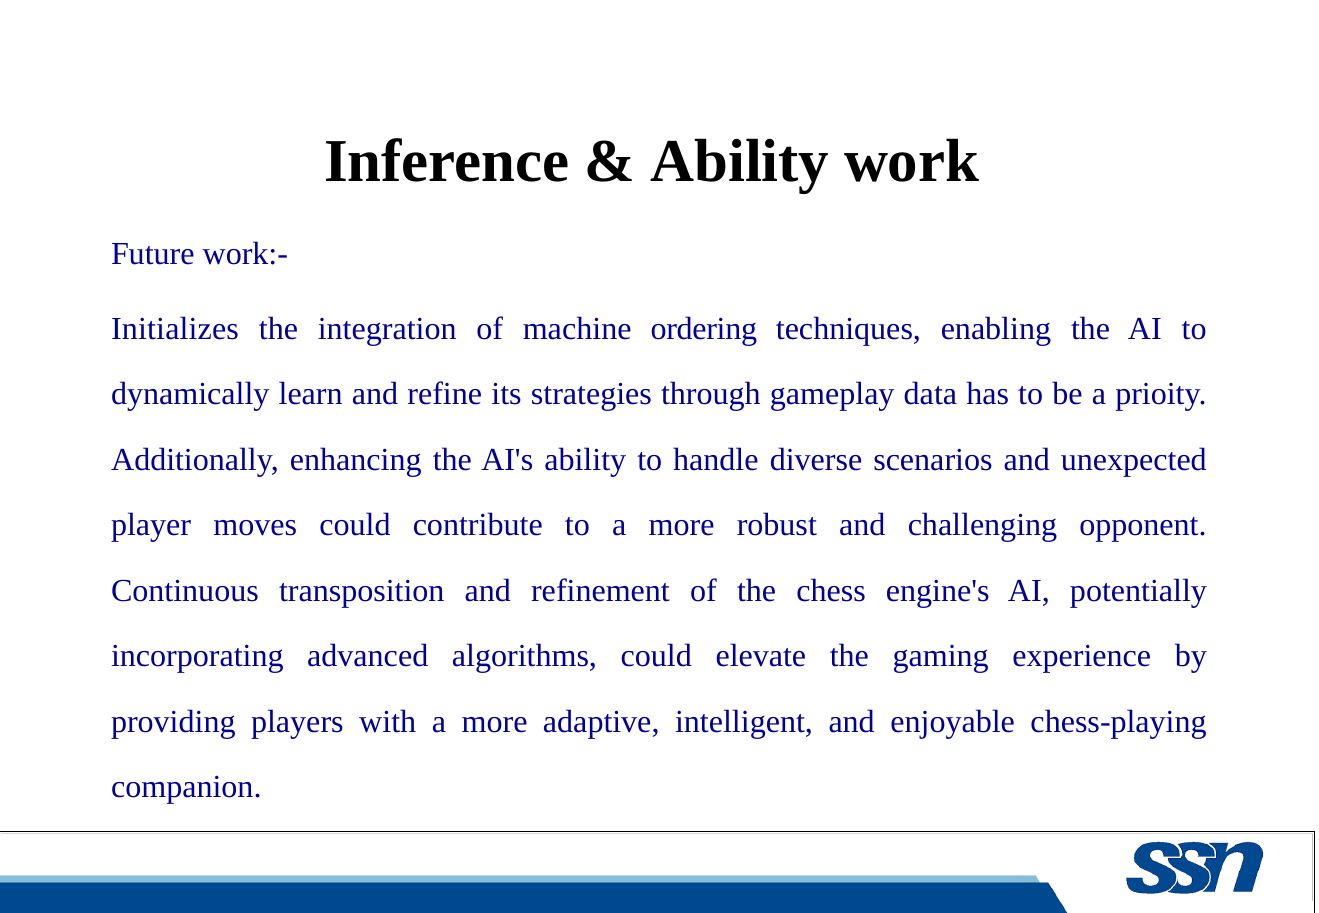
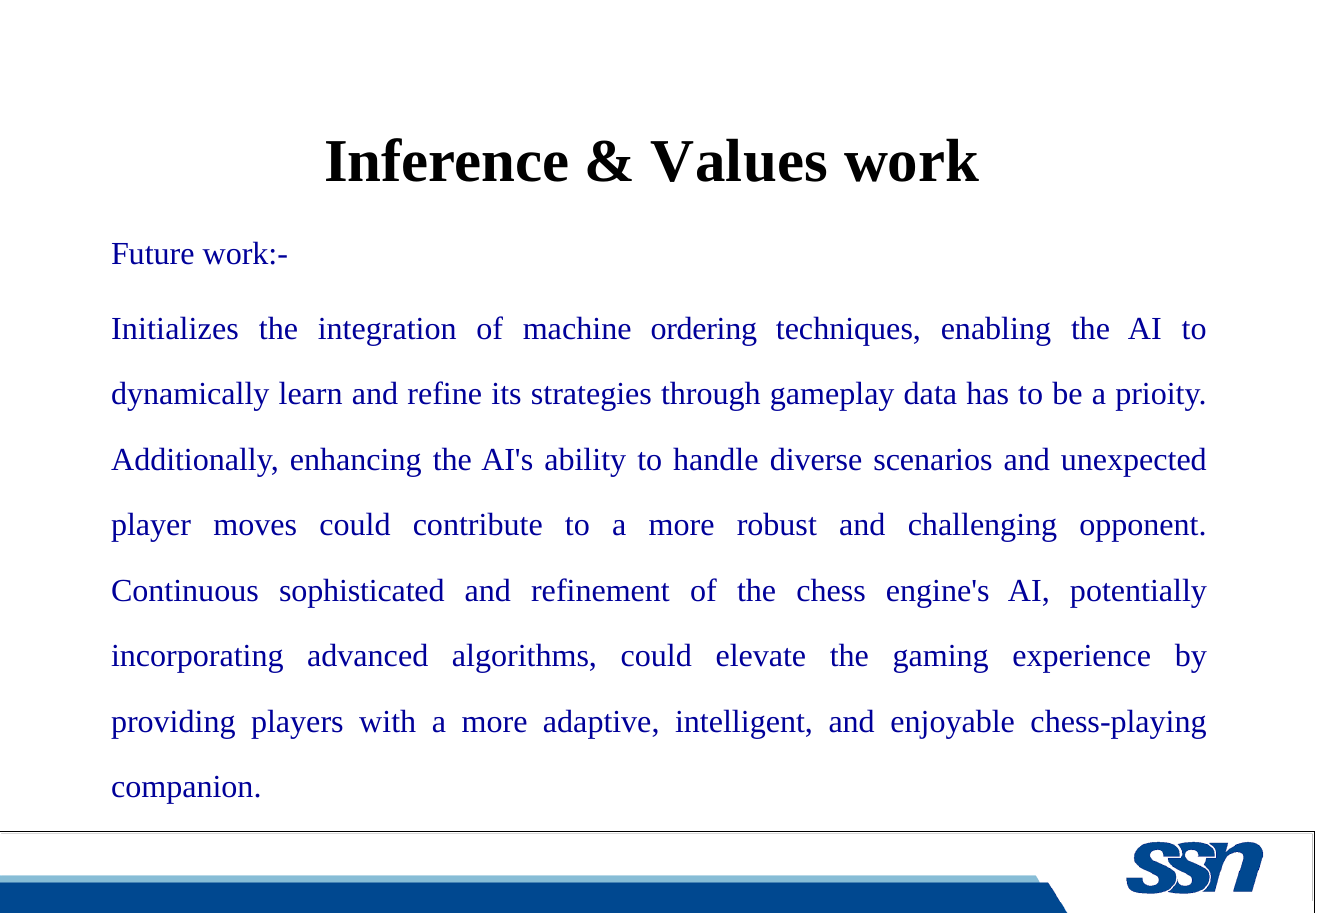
Ability: Ability -> Values (740, 161)
transposition: transposition -> sophisticated (362, 591)
